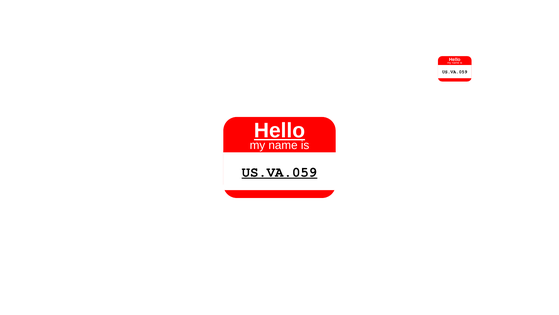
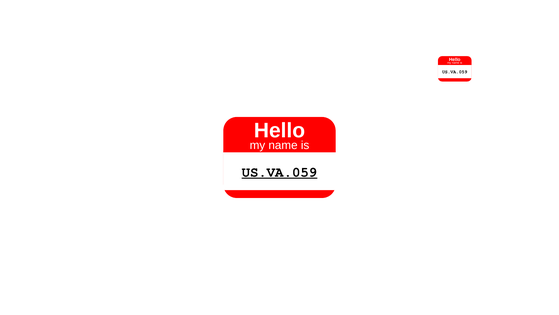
Hello underline: present -> none (279, 130)
